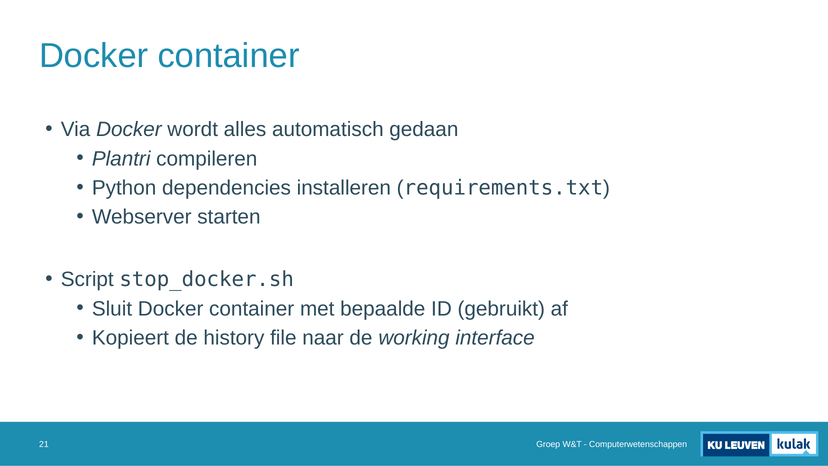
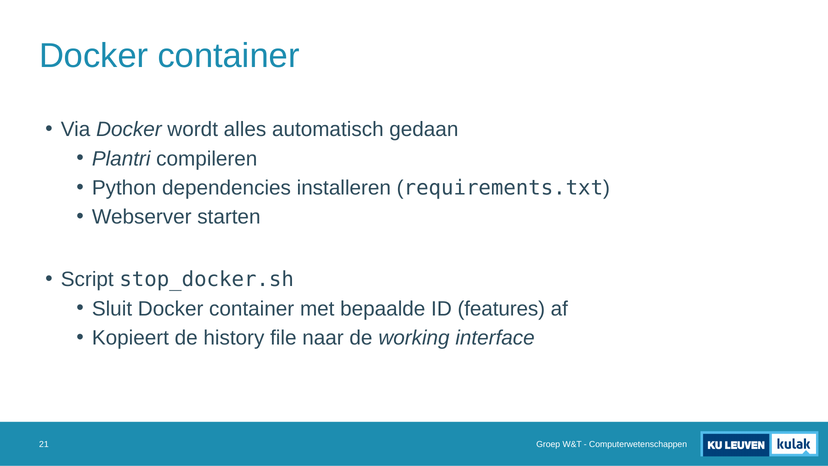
gebruikt: gebruikt -> features (501, 309)
